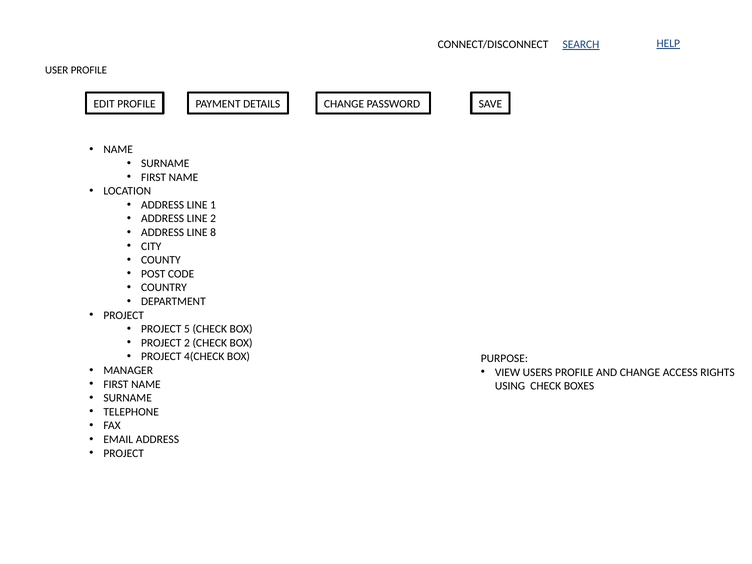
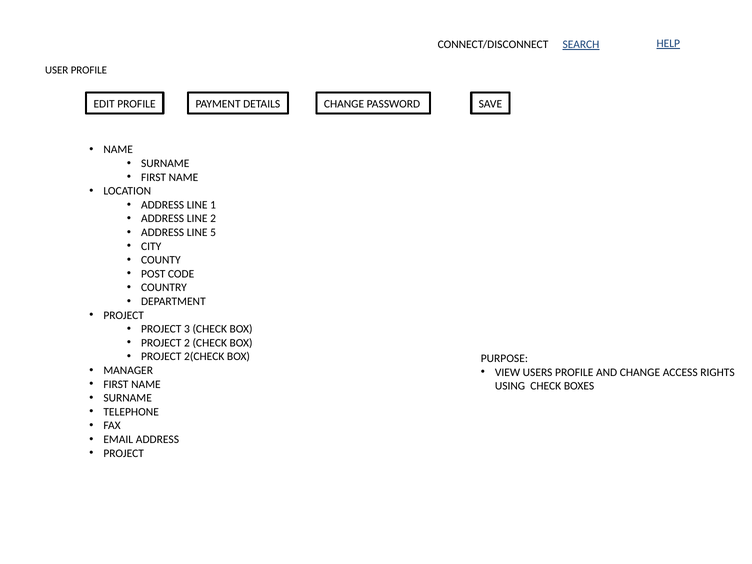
8: 8 -> 5 (213, 232)
5: 5 -> 3 (187, 329)
4(CHECK: 4(CHECK -> 2(CHECK (204, 357)
